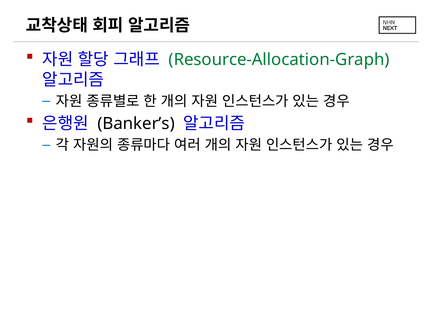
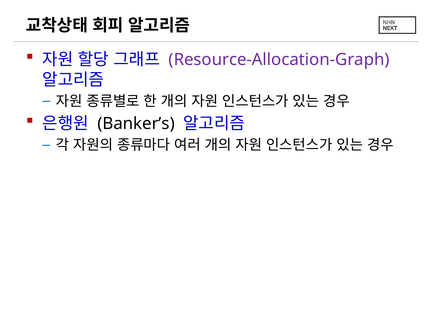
Resource-Allocation-Graph colour: green -> purple (279, 60)
